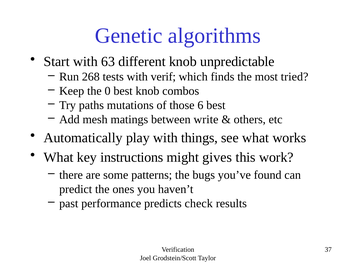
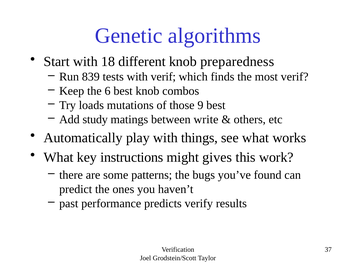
63: 63 -> 18 (108, 61)
unpredictable: unpredictable -> preparedness (237, 61)
268: 268 -> 839 (91, 77)
most tried: tried -> verif (295, 77)
0: 0 -> 6 (108, 91)
paths: paths -> loads (91, 105)
6: 6 -> 9 (200, 105)
mesh: mesh -> study (95, 120)
check: check -> verify (199, 203)
